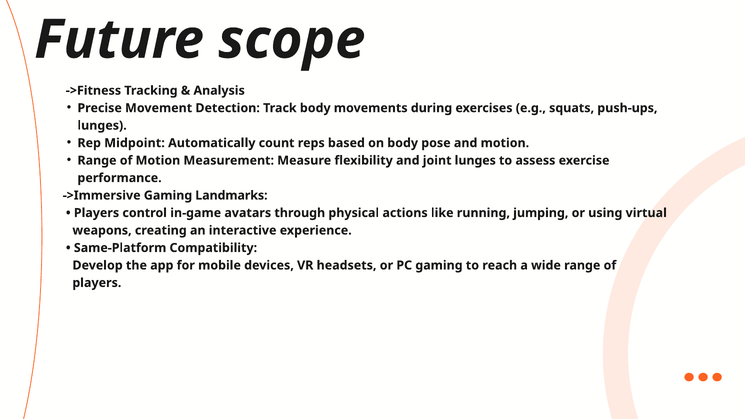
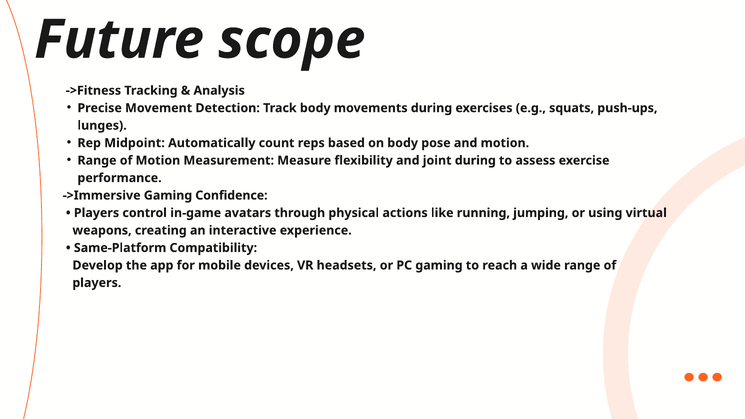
joint lunges: lunges -> during (475, 161)
Landmarks: Landmarks -> Confidence (231, 195)
